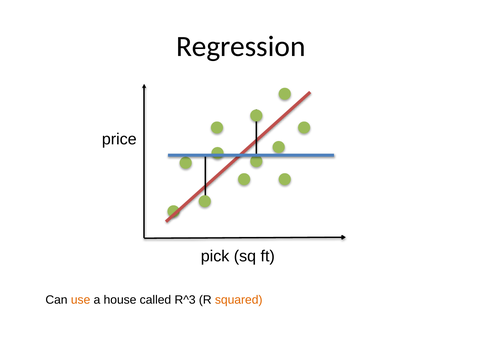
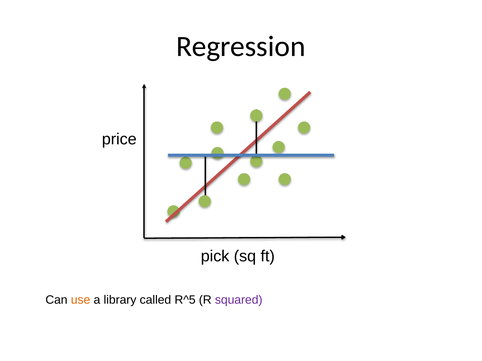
house: house -> library (120, 300)
R^3: R^3 -> R^5 (185, 300)
squared colour: orange -> purple (239, 300)
